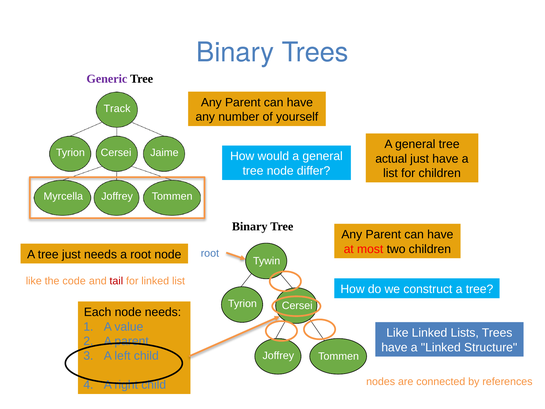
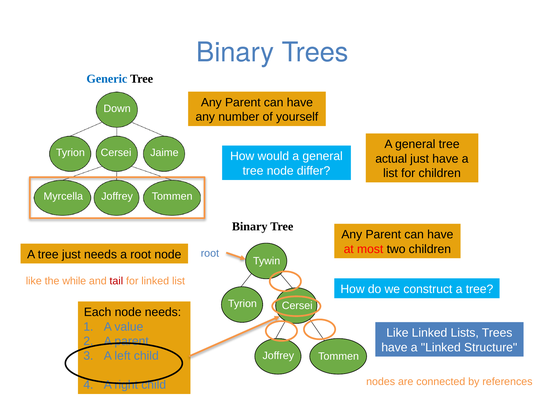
Generic colour: purple -> blue (107, 79)
Track: Track -> Down (117, 108)
code: code -> while (74, 281)
